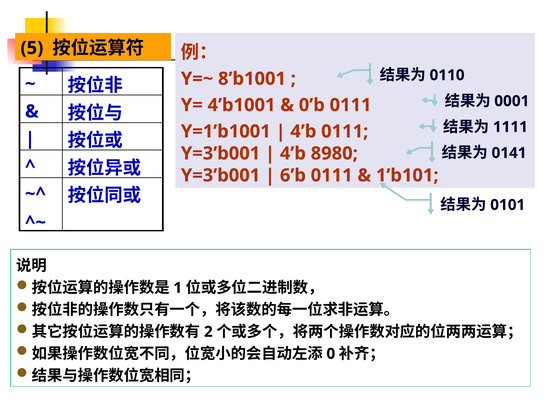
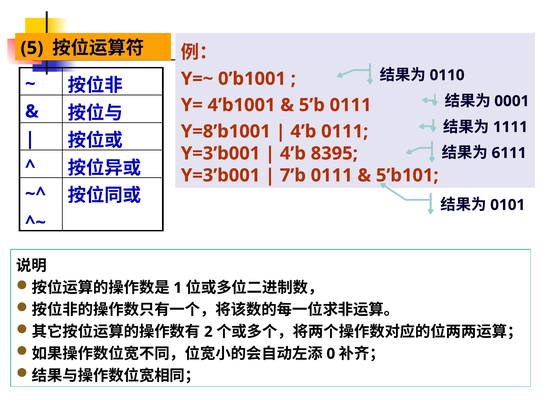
8’b1001: 8’b1001 -> 0’b1001 (252, 79)
0’b: 0’b -> 5’b (312, 105)
Y=1’b1001: Y=1’b1001 -> Y=8’b1001 (226, 132)
0141: 0141 -> 6111 (509, 153)
8980: 8980 -> 8395 (334, 154)
6’b: 6’b -> 7’b (293, 176)
1’b101: 1’b101 -> 5’b101 (407, 176)
